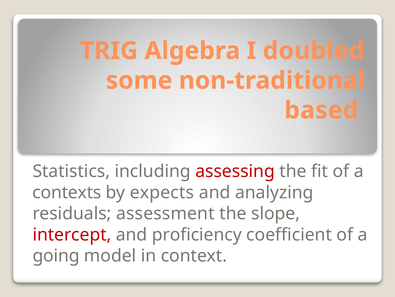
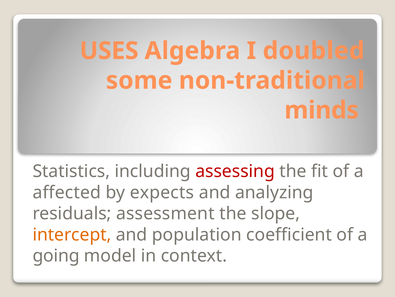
TRIG: TRIG -> USES (109, 51)
based: based -> minds (322, 110)
contexts: contexts -> affected (67, 192)
intercept colour: red -> orange (72, 234)
proficiency: proficiency -> population (197, 234)
